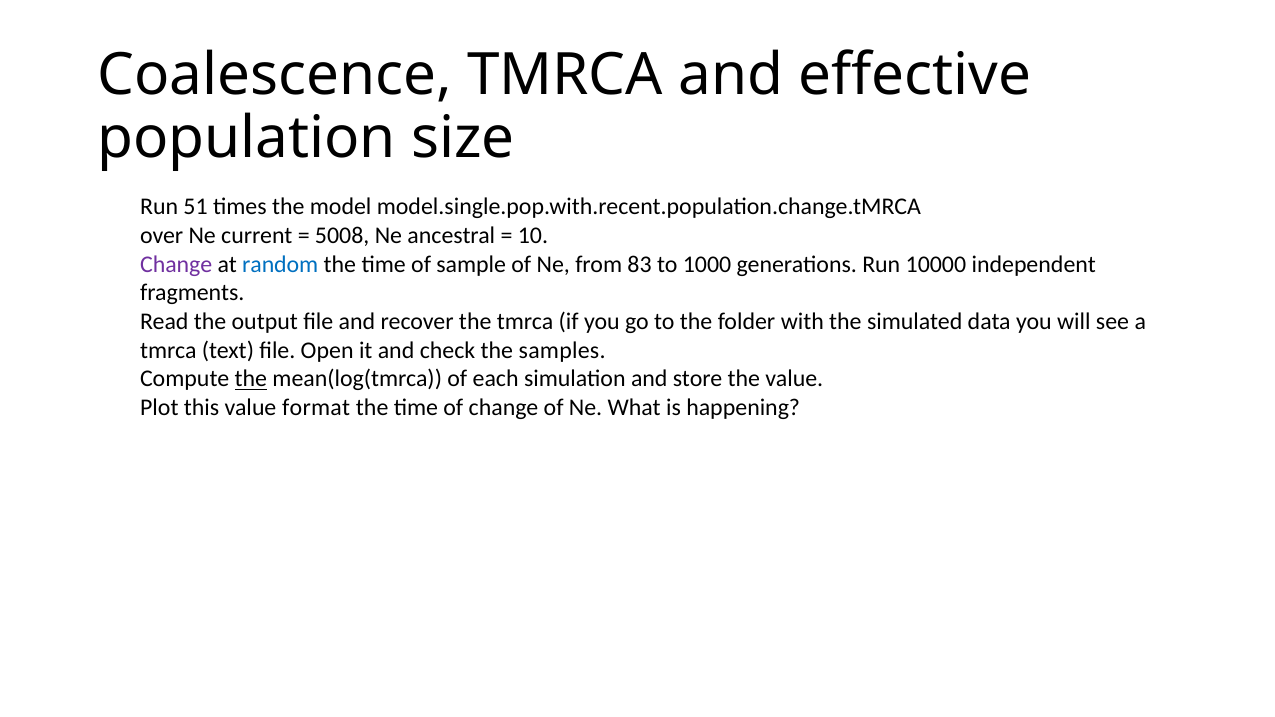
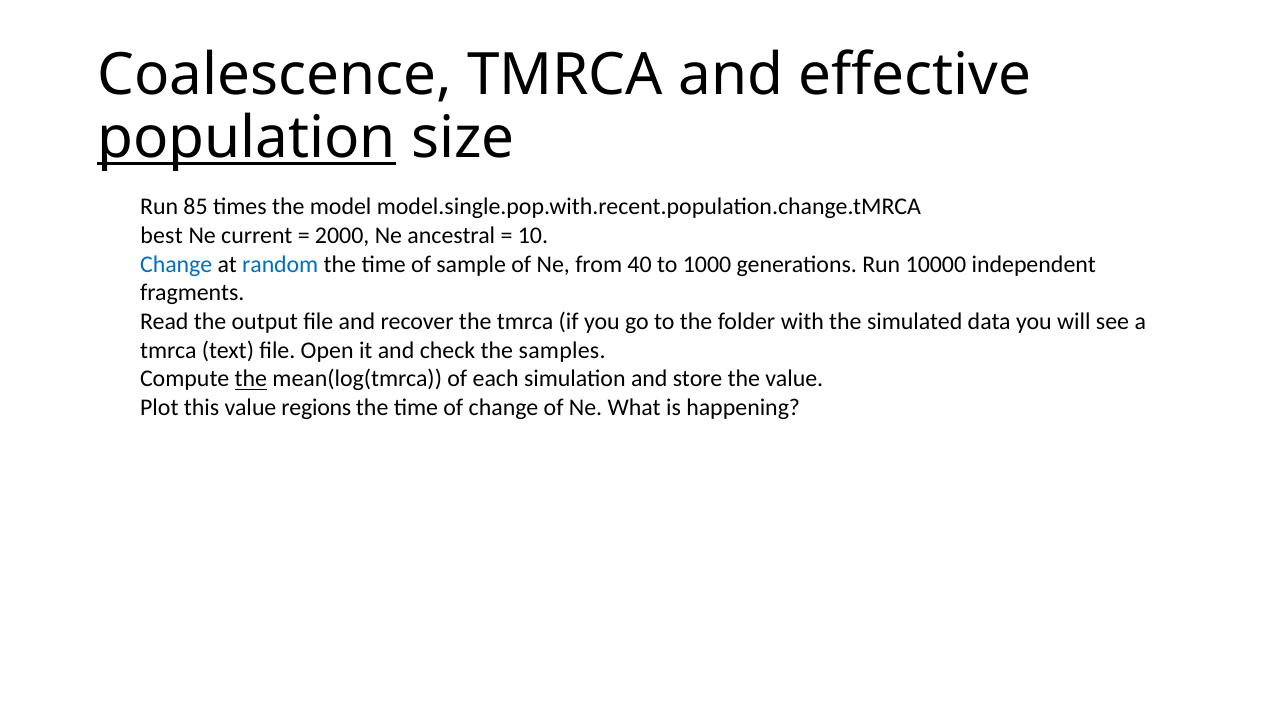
population underline: none -> present (247, 139)
51: 51 -> 85 (196, 207)
over: over -> best (162, 236)
5008: 5008 -> 2000 (342, 236)
Change colour: purple -> blue (176, 264)
83: 83 -> 40 (640, 264)
format: format -> regions (316, 408)
